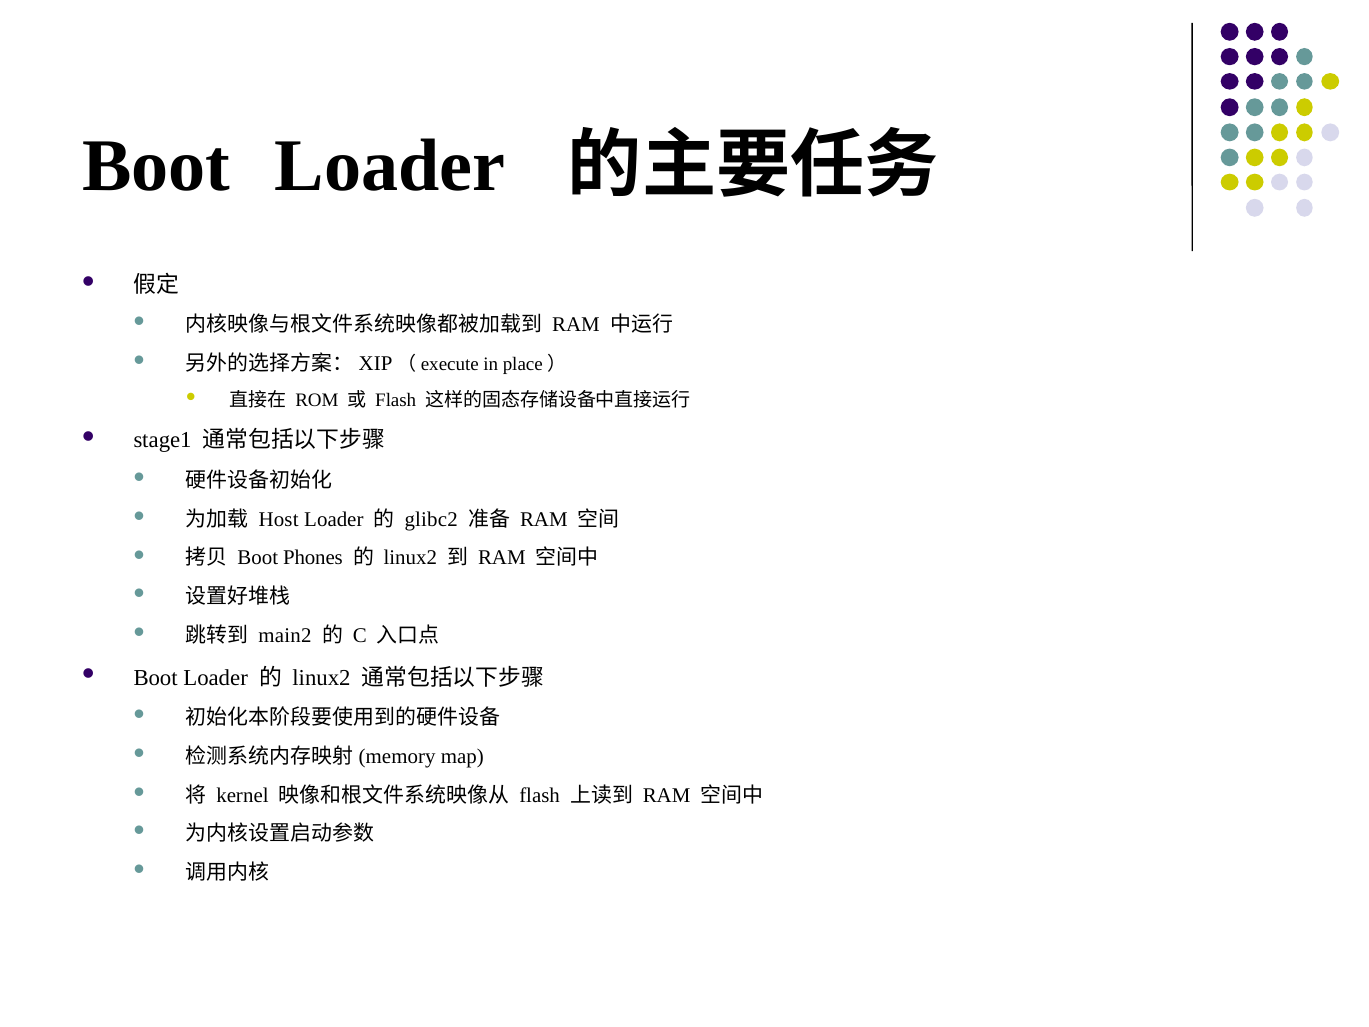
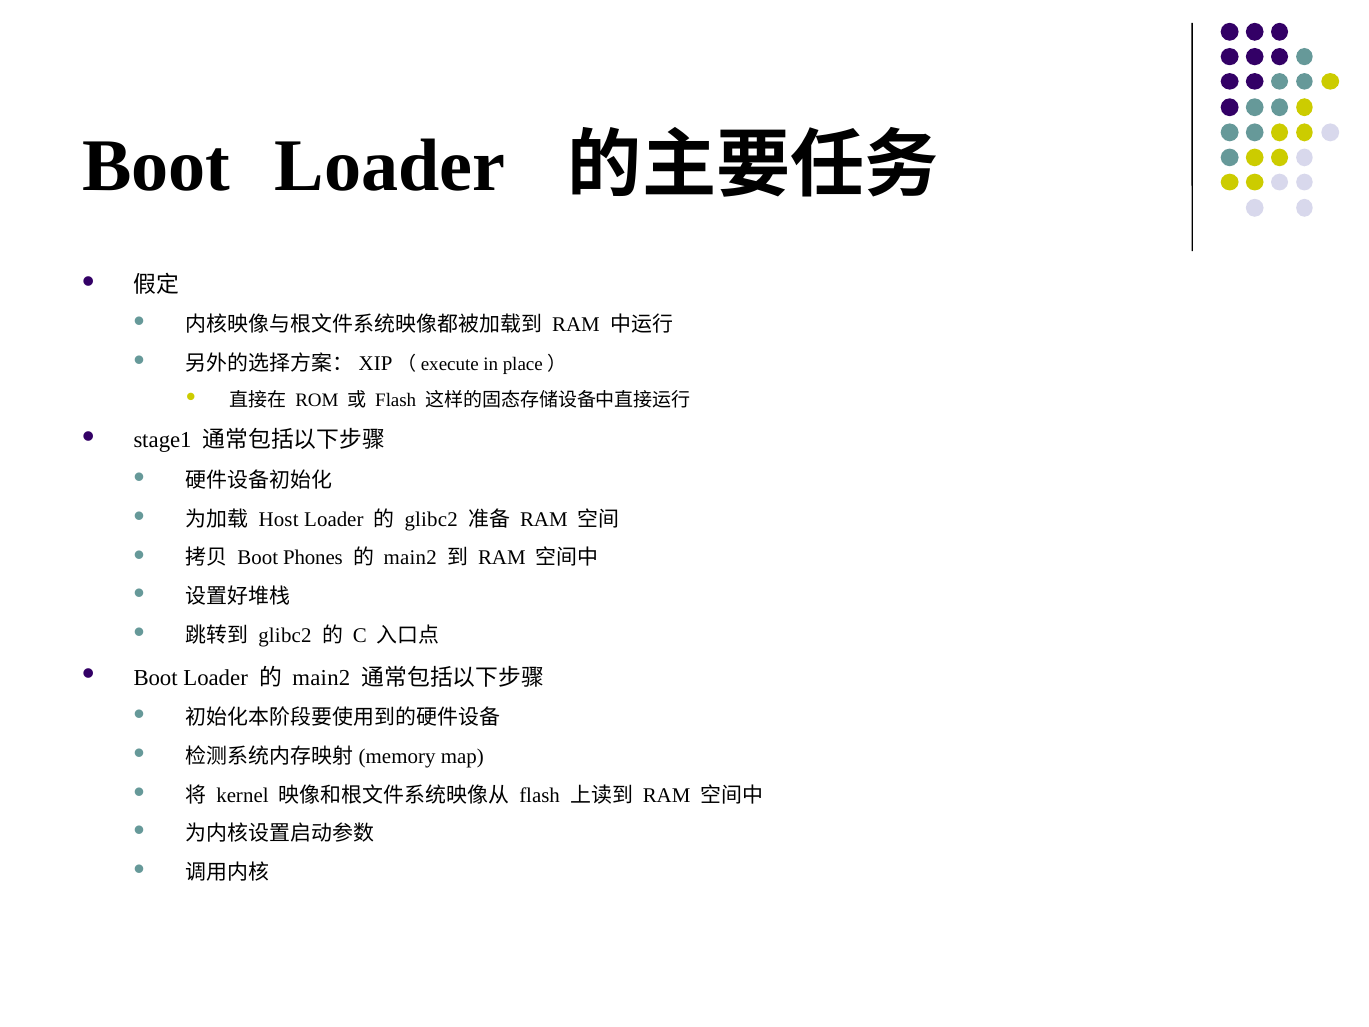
linux2: linux2 -> main2 (410, 558)
main2: main2 -> glibc2 (285, 636)
linux2: linux2 -> main2 (321, 677)
